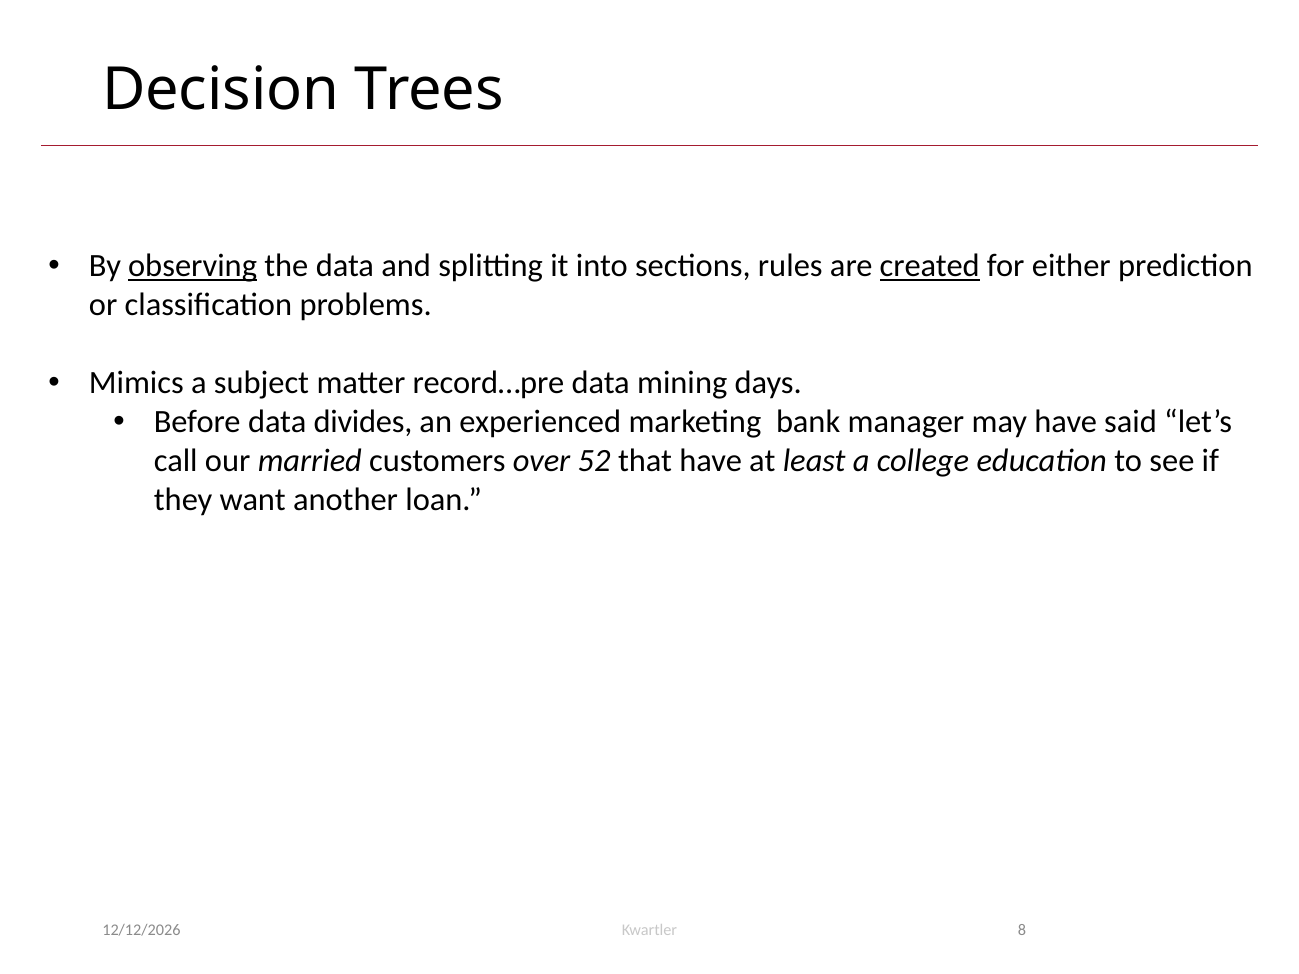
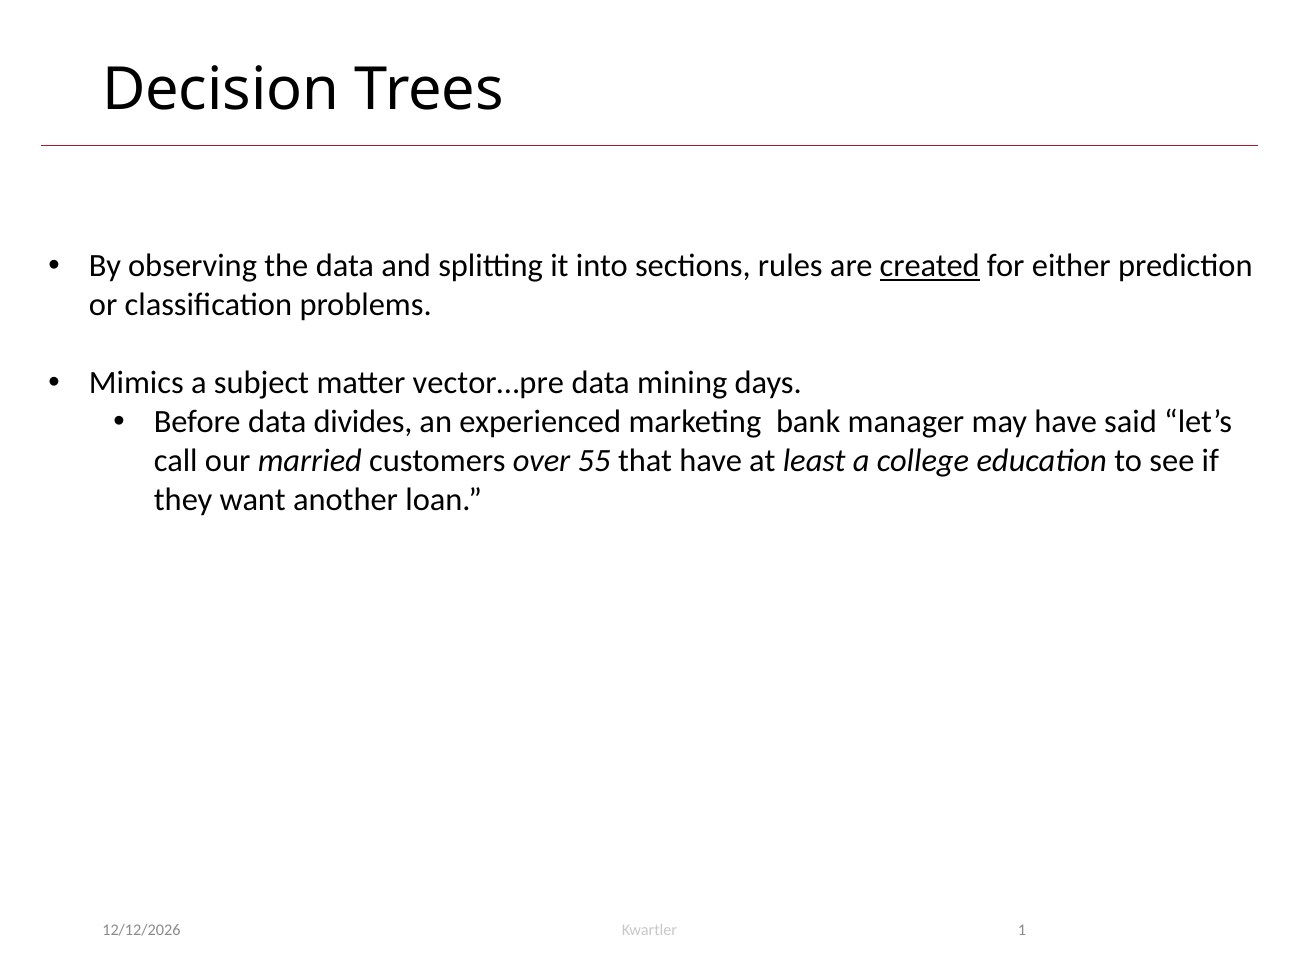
observing underline: present -> none (193, 266)
record…pre: record…pre -> vector…pre (488, 383)
52: 52 -> 55 (594, 461)
8: 8 -> 1 (1022, 930)
